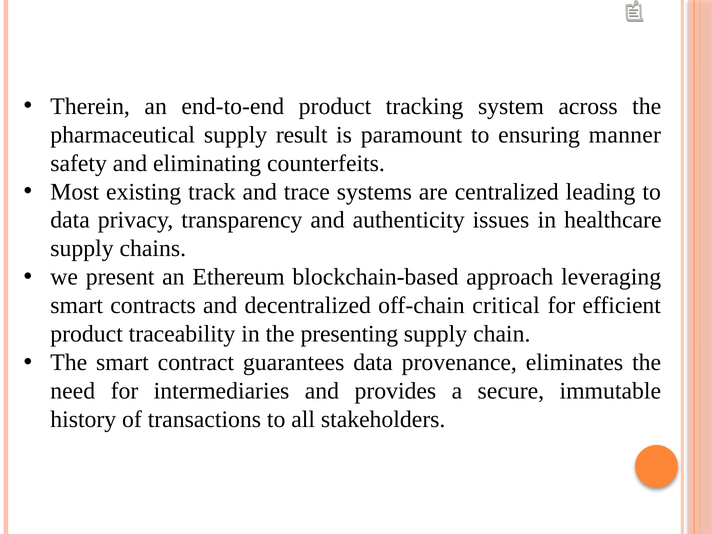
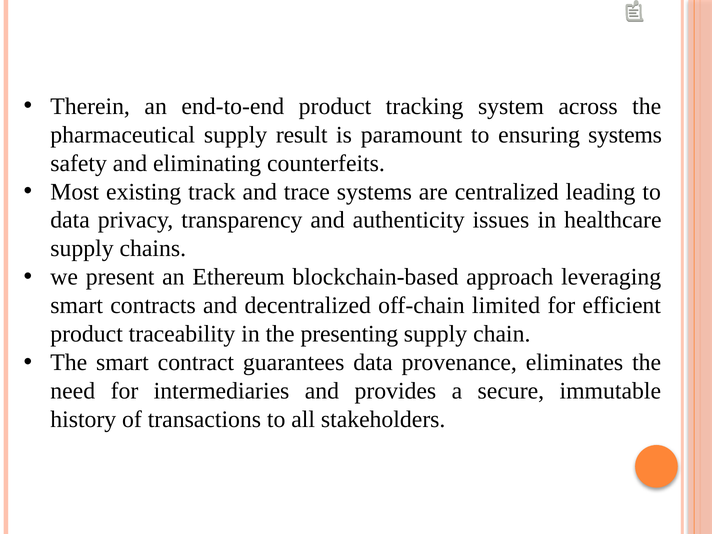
ensuring manner: manner -> systems (625, 135)
critical: critical -> limited (506, 306)
